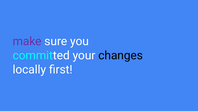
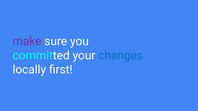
changes colour: black -> blue (121, 56)
